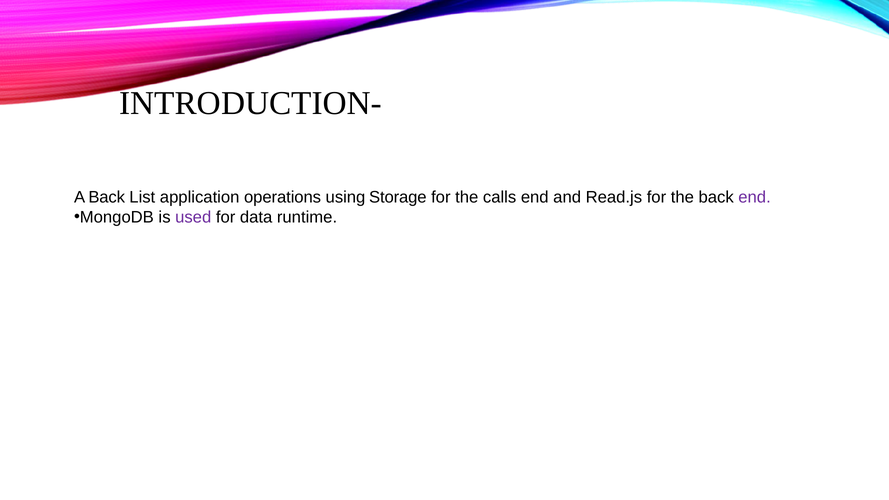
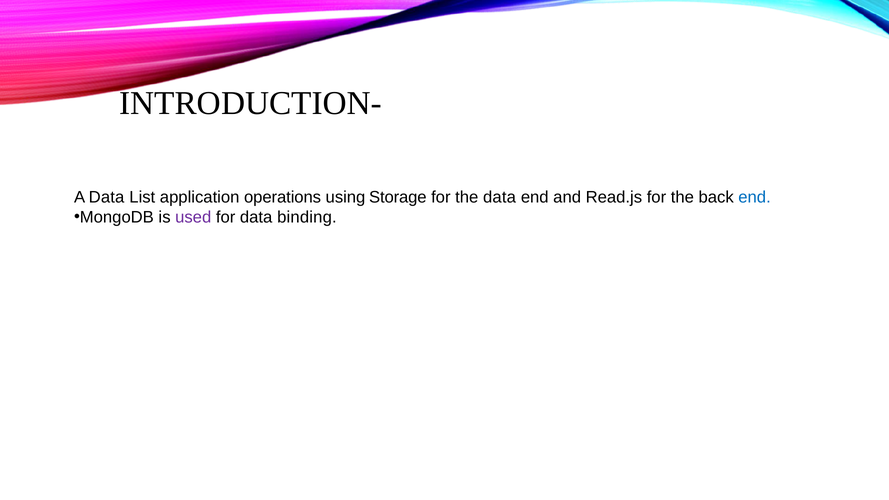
A Back: Back -> Data (107, 197)
the calls: calls -> data (500, 197)
end colour: purple -> blue (755, 197)
runtime: runtime -> binding (307, 217)
